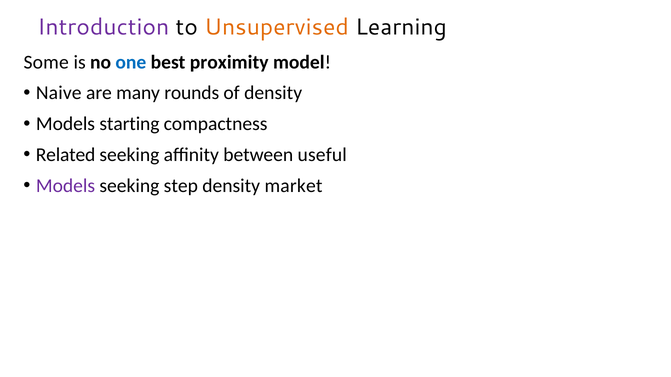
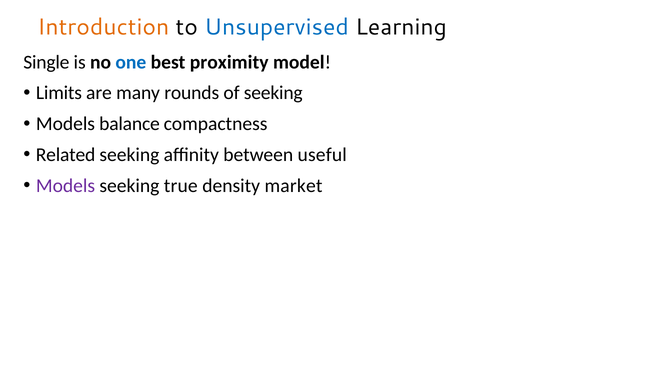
Introduction colour: purple -> orange (103, 27)
Unsupervised colour: orange -> blue (277, 27)
Some: Some -> Single (46, 62)
Naive: Naive -> Limits (59, 93)
of density: density -> seeking (273, 93)
starting: starting -> balance (129, 124)
step: step -> true (181, 186)
